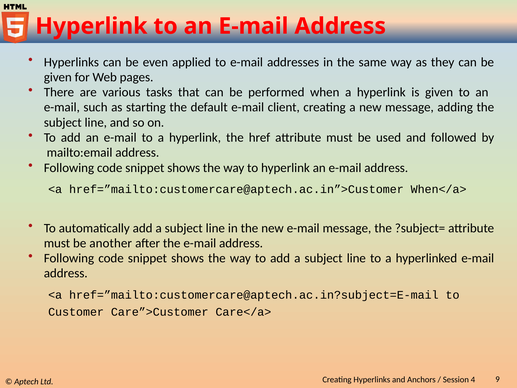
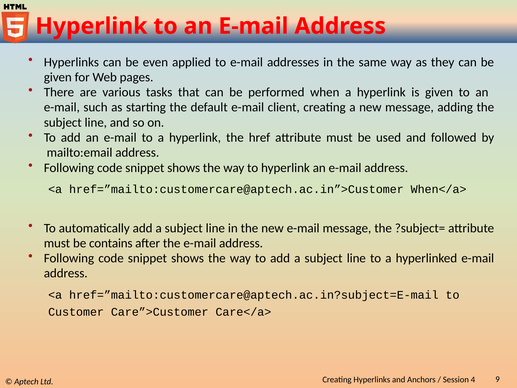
another: another -> contains (111, 243)
